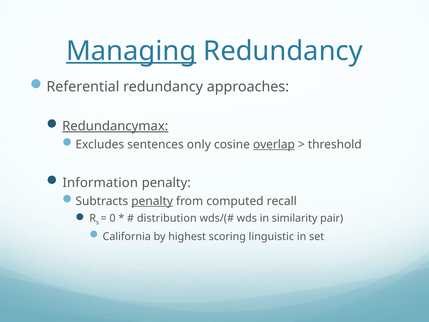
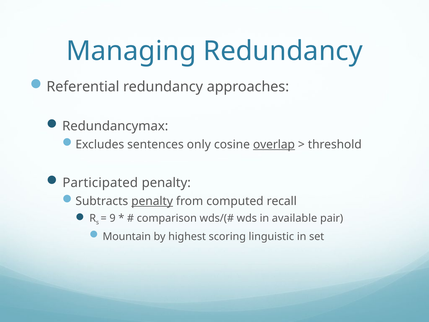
Managing underline: present -> none (131, 51)
Redundancymax underline: present -> none (115, 126)
Information: Information -> Participated (100, 183)
0: 0 -> 9 (113, 218)
distribution: distribution -> comparison (167, 218)
similarity: similarity -> available (295, 218)
California: California -> Mountain (127, 236)
